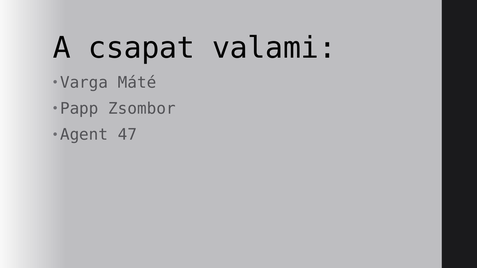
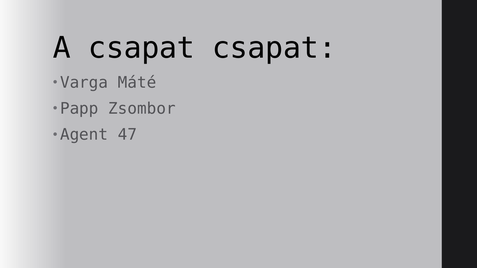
csapat valami: valami -> csapat (274, 48)
